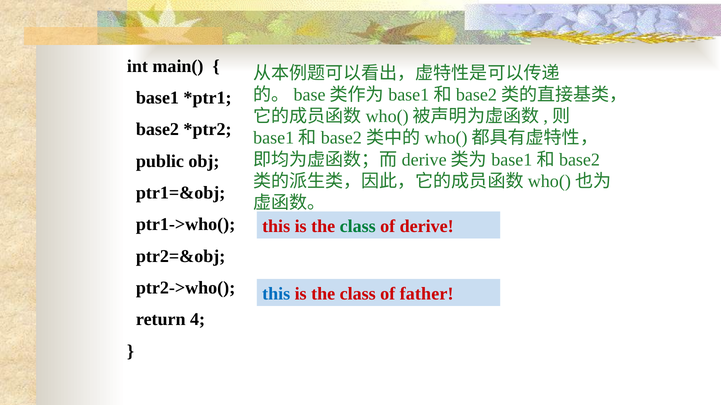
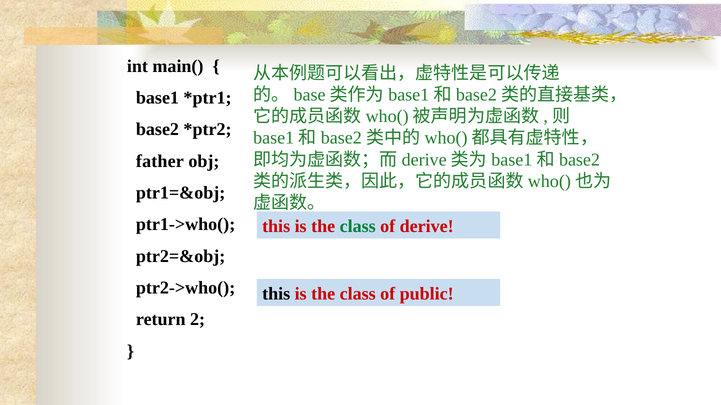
public: public -> father (160, 161)
this colour: blue -> black (276, 294)
father: father -> public (427, 294)
4: 4 -> 2 (198, 320)
